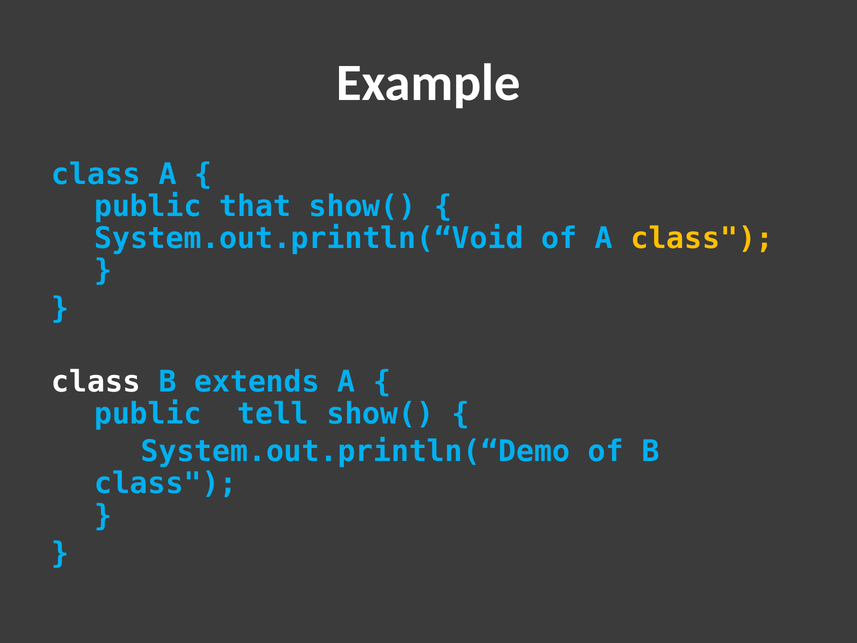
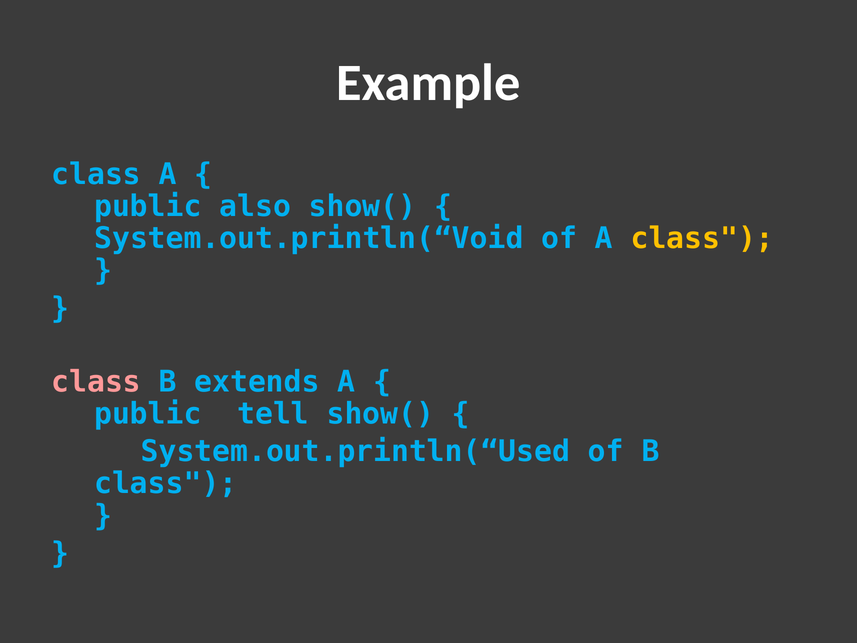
that: that -> also (255, 206)
class colour: white -> pink (96, 382)
System.out.println(“Demo: System.out.println(“Demo -> System.out.println(“Used (355, 451)
